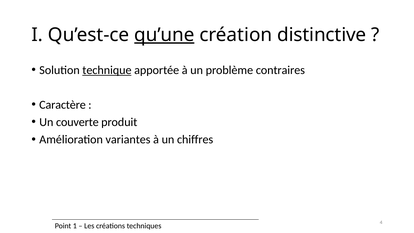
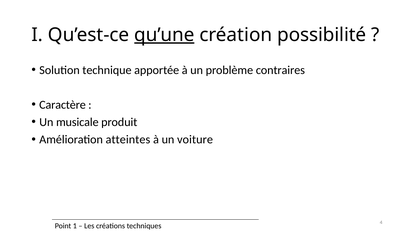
distinctive: distinctive -> possibilité (322, 35)
technique underline: present -> none (107, 70)
couverte: couverte -> musicale (77, 122)
variantes: variantes -> atteintes (128, 139)
chiffres: chiffres -> voiture (195, 139)
